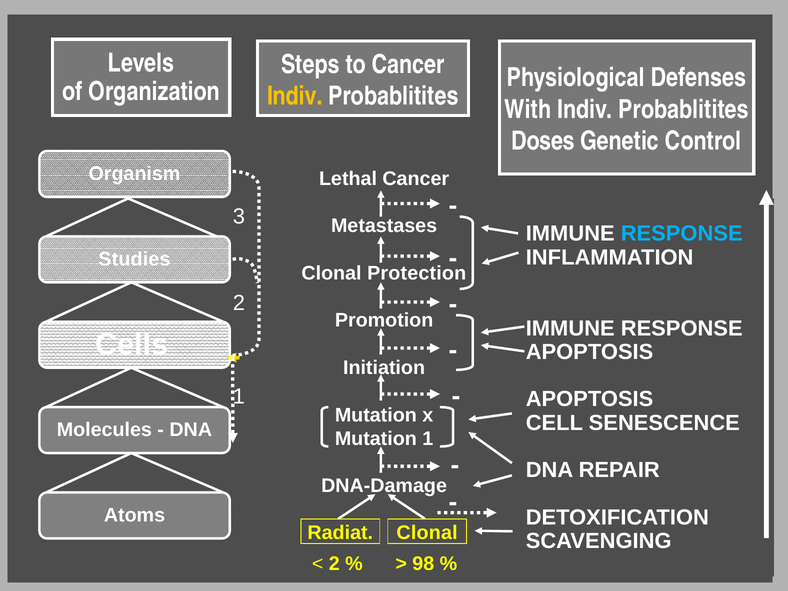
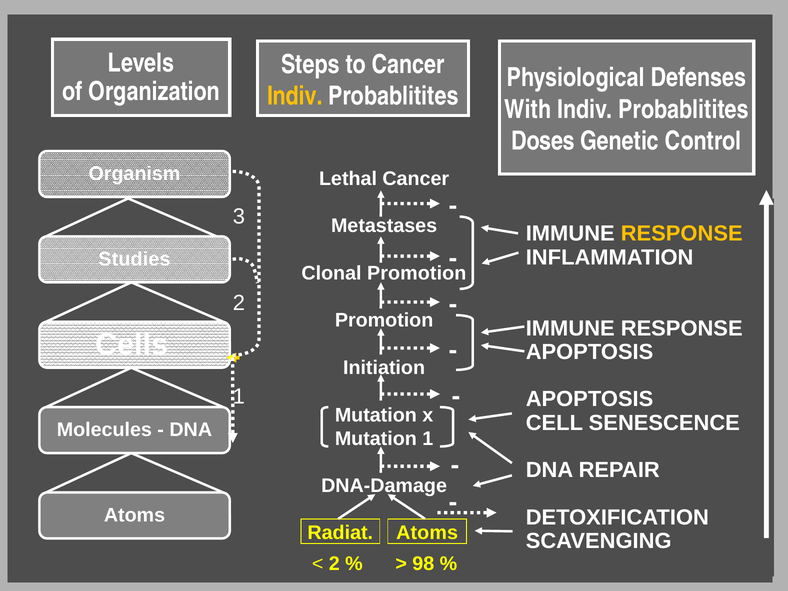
RESPONSE colour: light blue -> yellow (682, 234)
Clonal Protection: Protection -> Promotion (417, 273)
Radiat Clonal: Clonal -> Atoms (427, 533)
